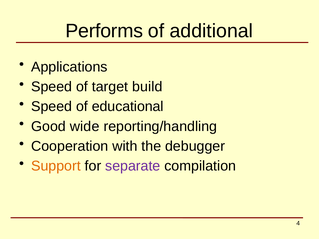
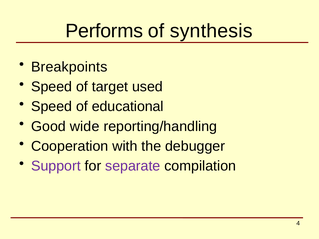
additional: additional -> synthesis (211, 31)
Applications: Applications -> Breakpoints (69, 67)
build: build -> used (147, 87)
Support colour: orange -> purple (56, 166)
